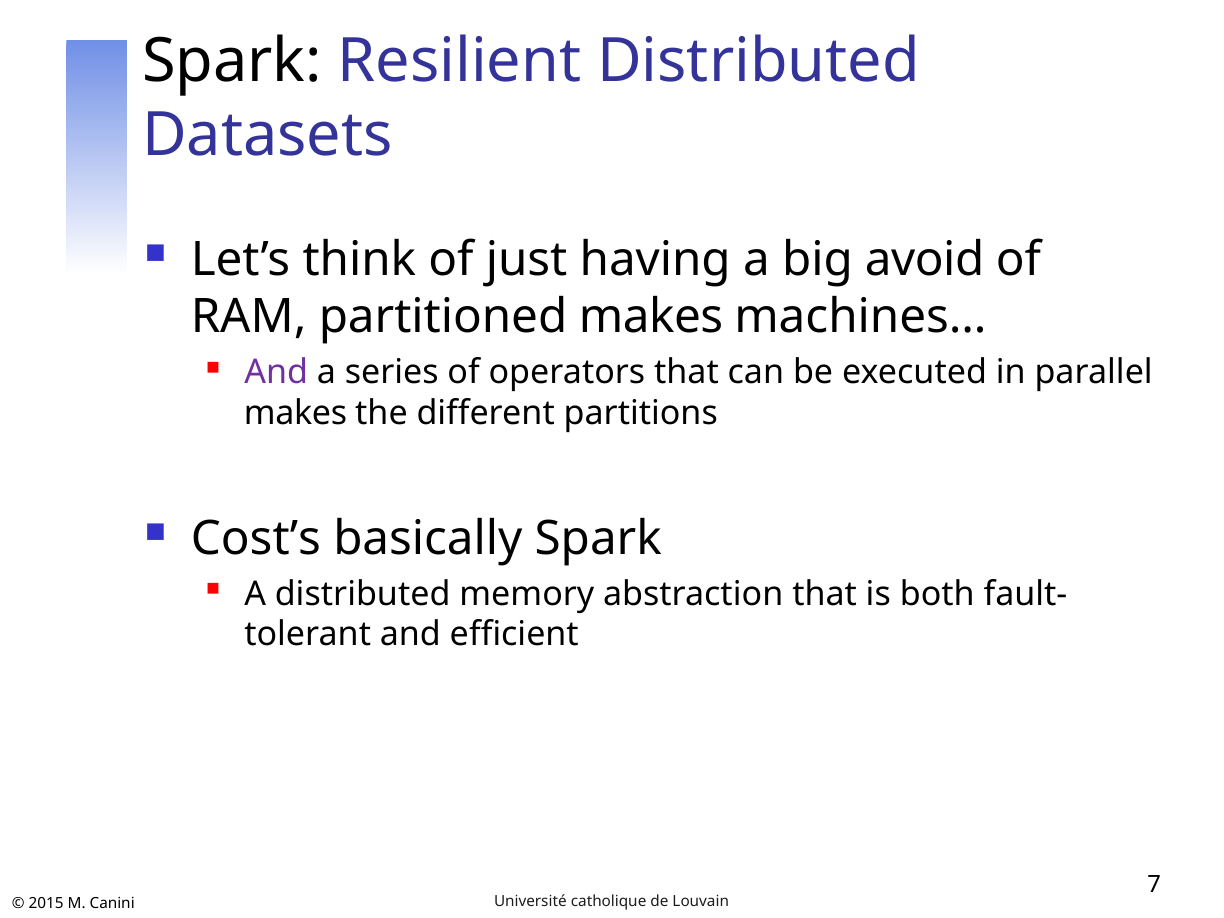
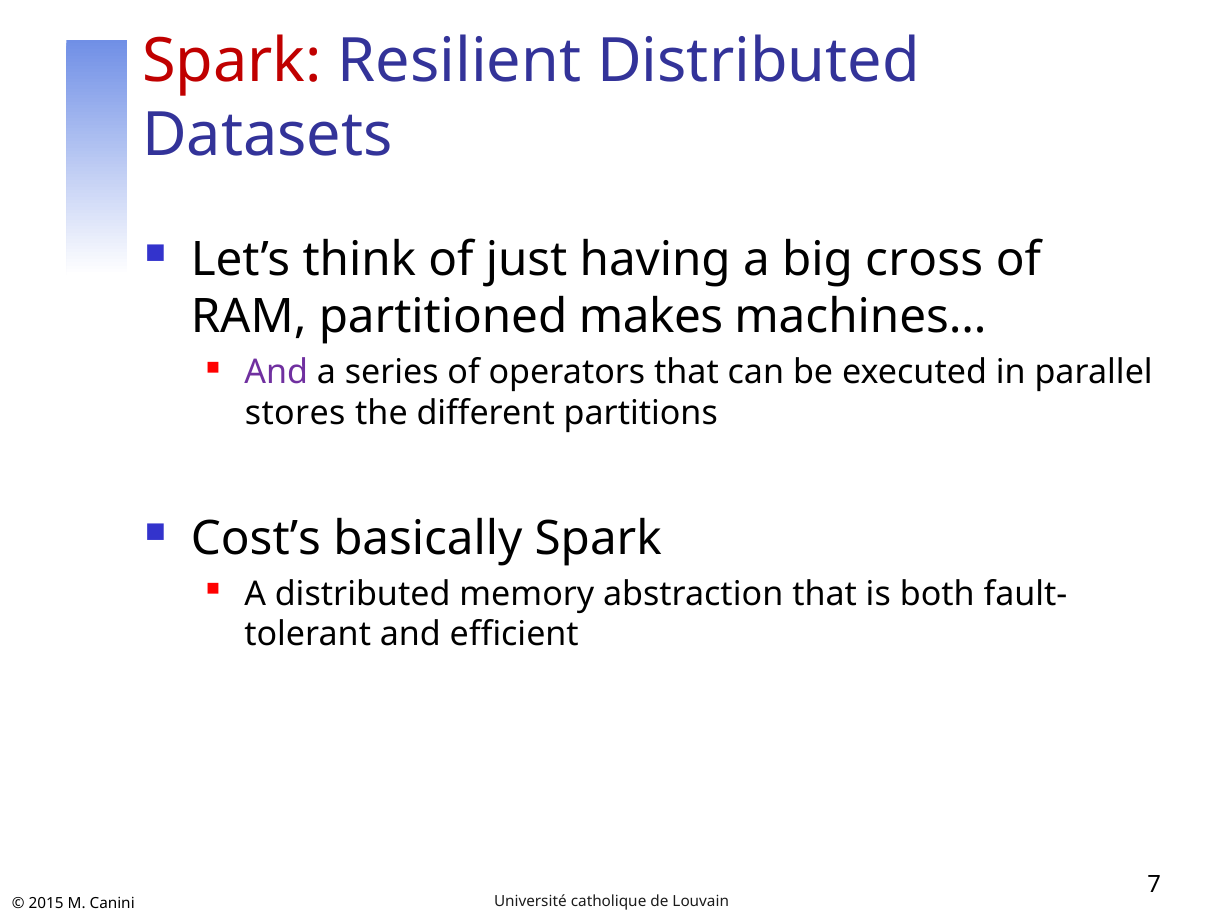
Spark colour: black -> red (232, 61)
avoid: avoid -> cross (924, 260)
makes: makes -> stores (295, 413)
